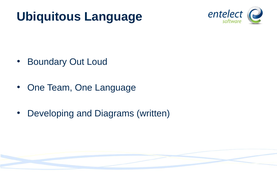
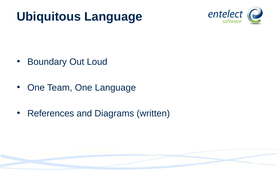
Developing: Developing -> References (51, 114)
